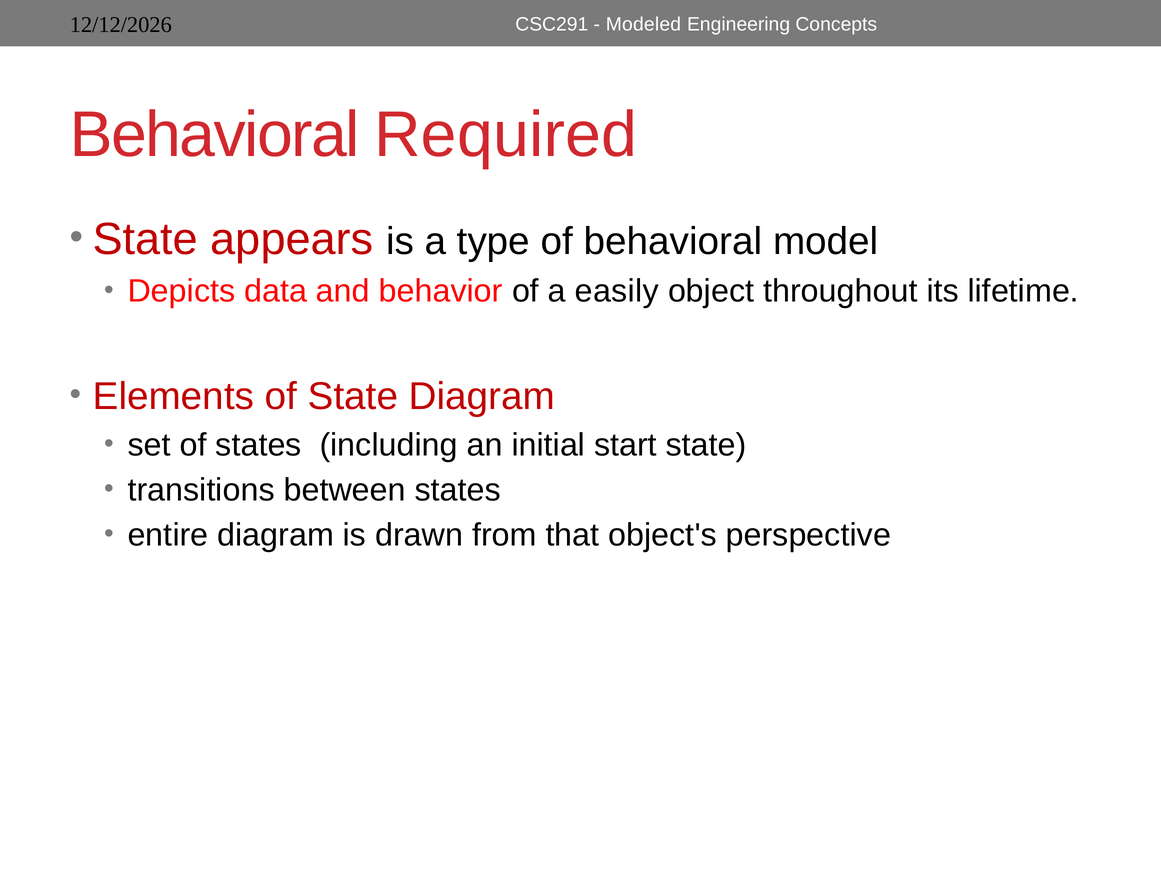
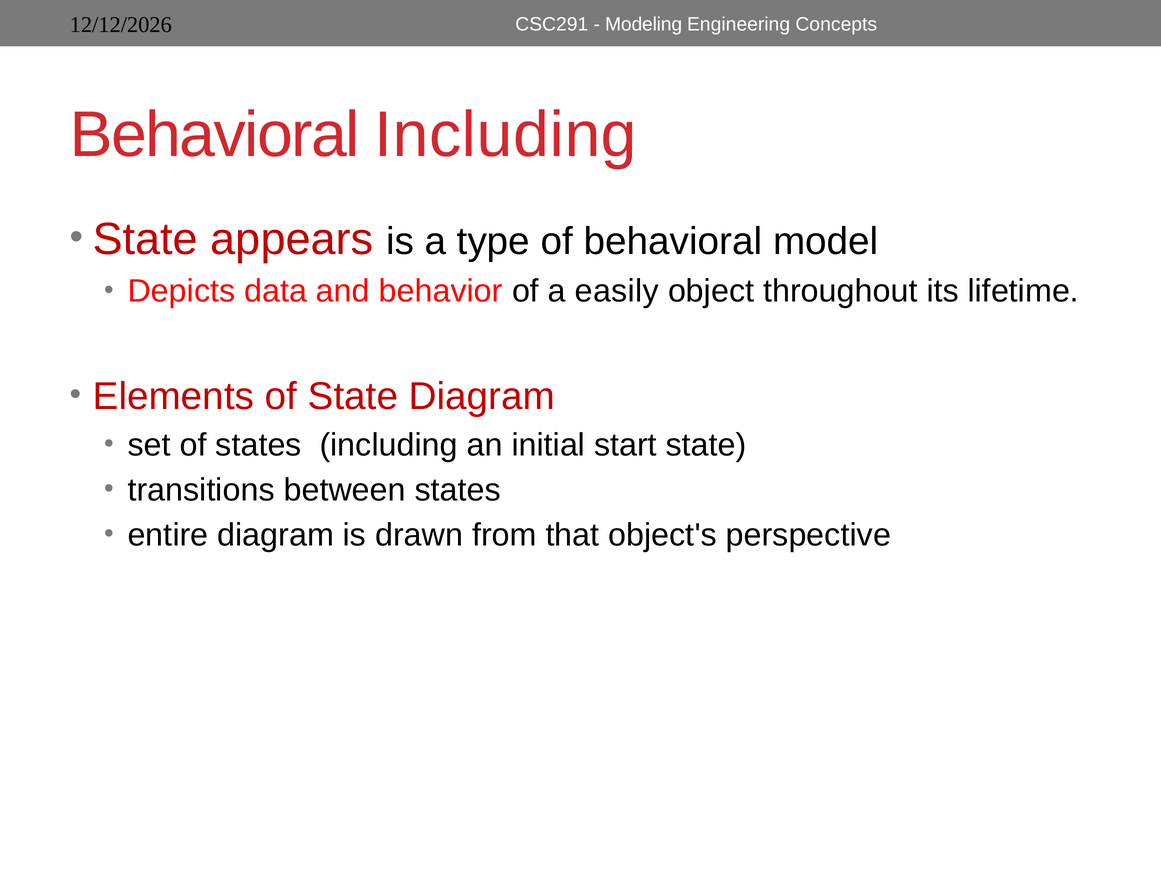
Modeled: Modeled -> Modeling (644, 25)
Behavioral Required: Required -> Including (506, 135)
